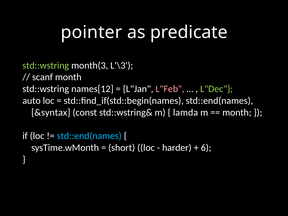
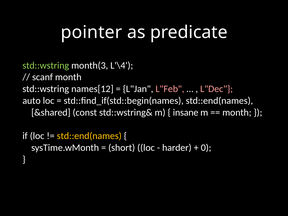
L'\3: L'\3 -> L'\4 (122, 65)
L"Dec colour: light green -> pink (217, 89)
&syntax: &syntax -> &shared (51, 112)
lamda: lamda -> insane (186, 112)
std::end(names colour: light blue -> yellow (89, 136)
6: 6 -> 0 (206, 148)
